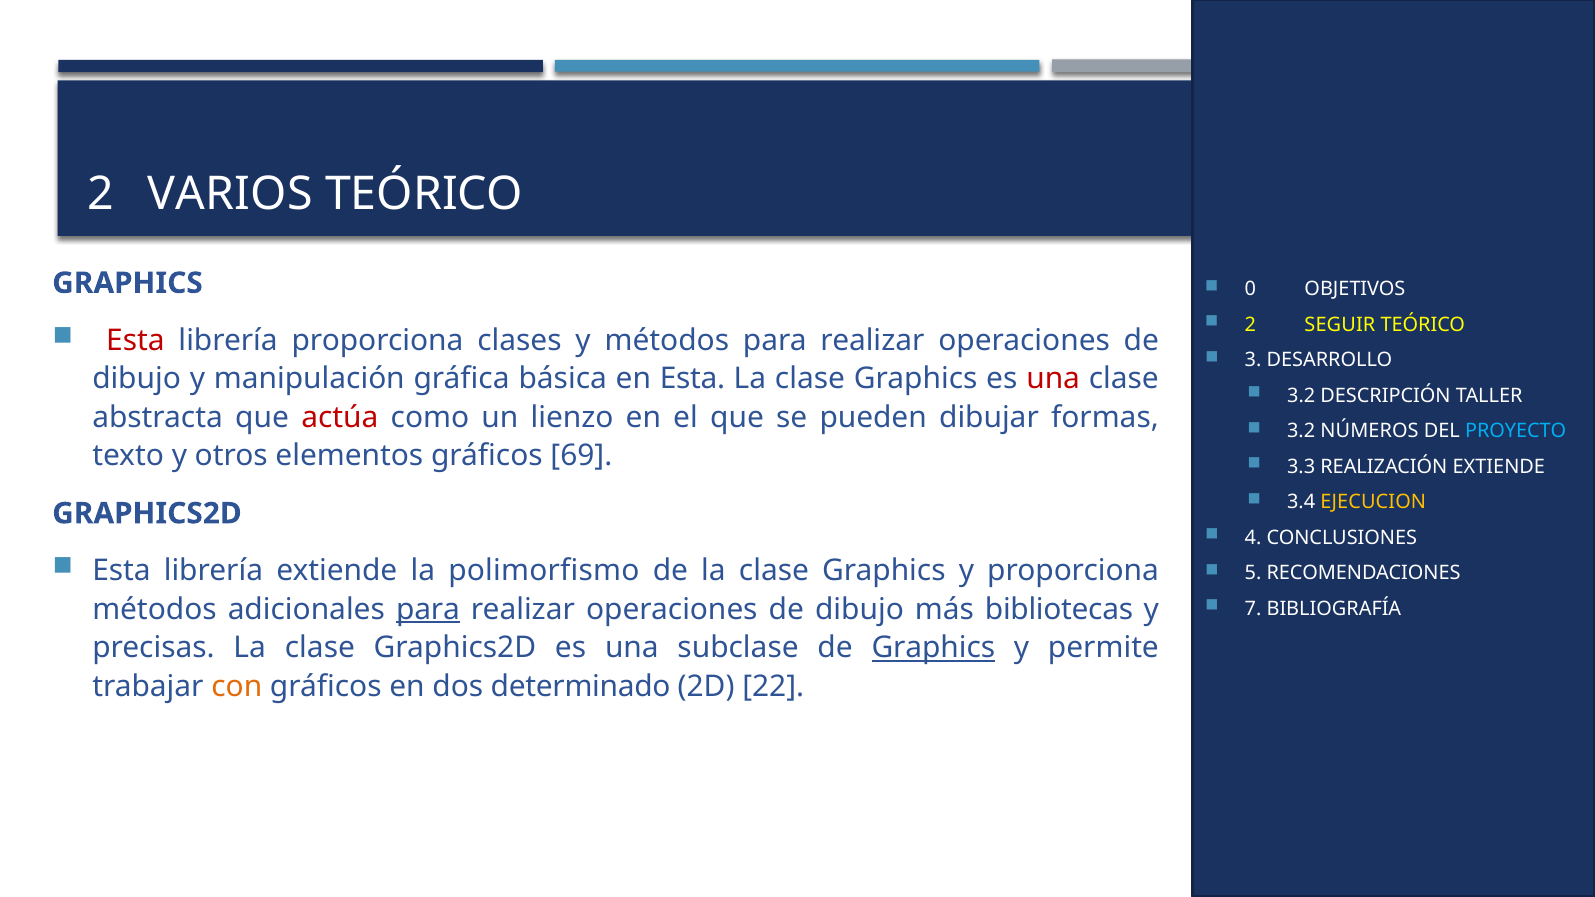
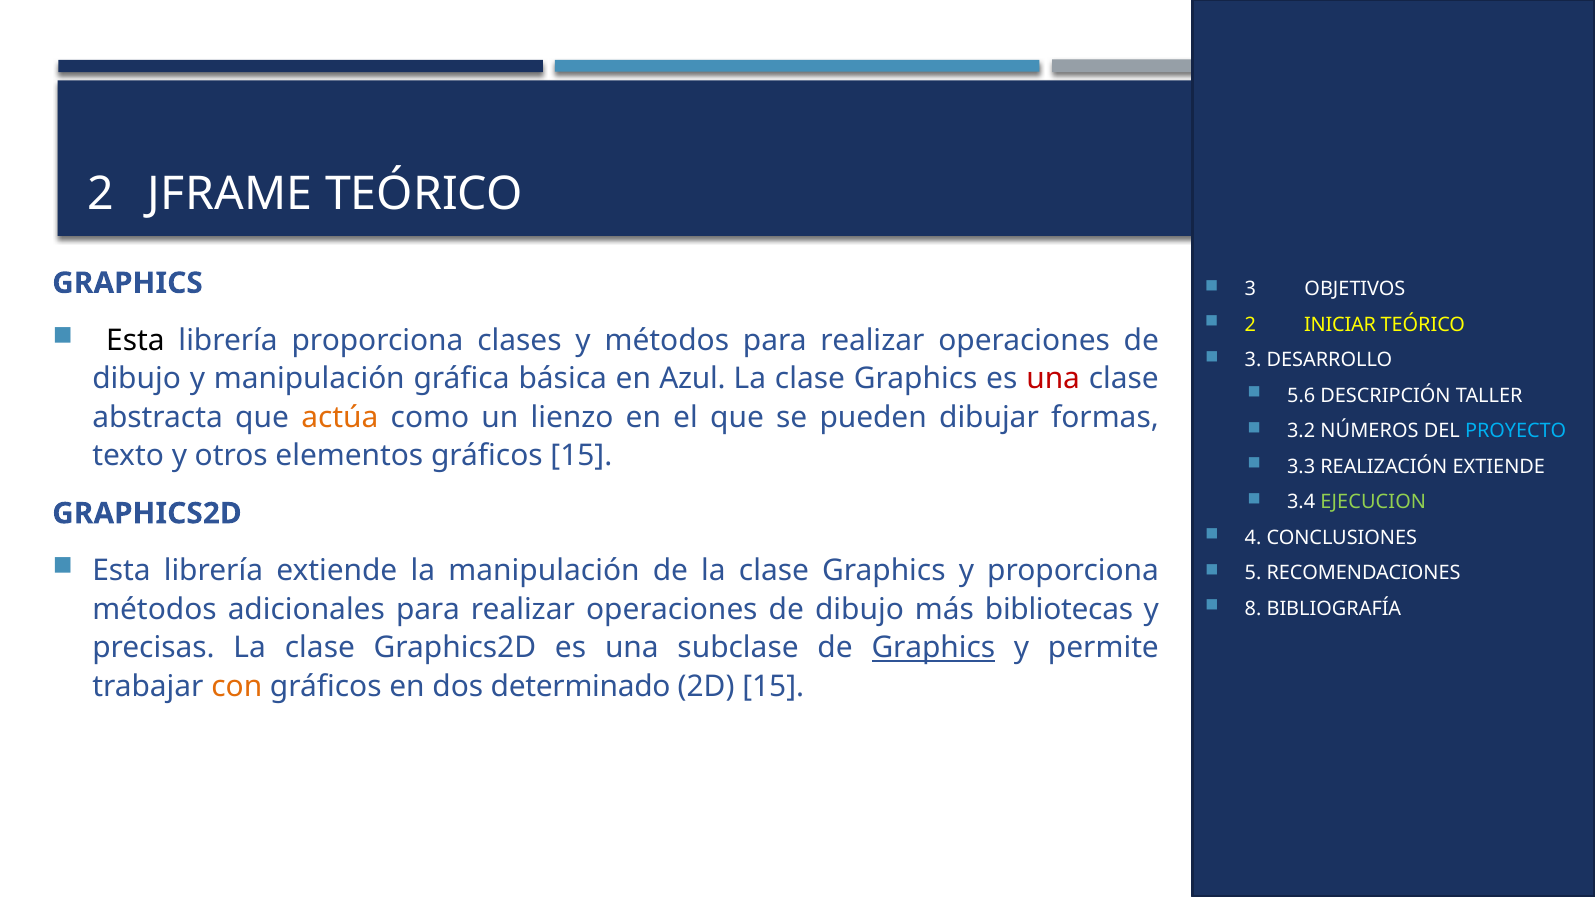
VARIOS: VARIOS -> JFRAME (230, 194)
0: 0 -> 3 (1250, 289)
SEGUIR: SEGUIR -> INICIAR (1340, 325)
Esta colour: red -> black (135, 341)
en Esta: Esta -> Azul (692, 379)
3.2: 3.2 -> 5.6 (1301, 396)
actúa colour: red -> orange (340, 418)
gráficos 69: 69 -> 15 (581, 456)
EJECUCION colour: yellow -> light green (1373, 502)
la polimorfismo: polimorfismo -> manipulación (544, 571)
7: 7 -> 8 (1253, 609)
para underline: present -> none (428, 610)
2D 22: 22 -> 15 (773, 686)
